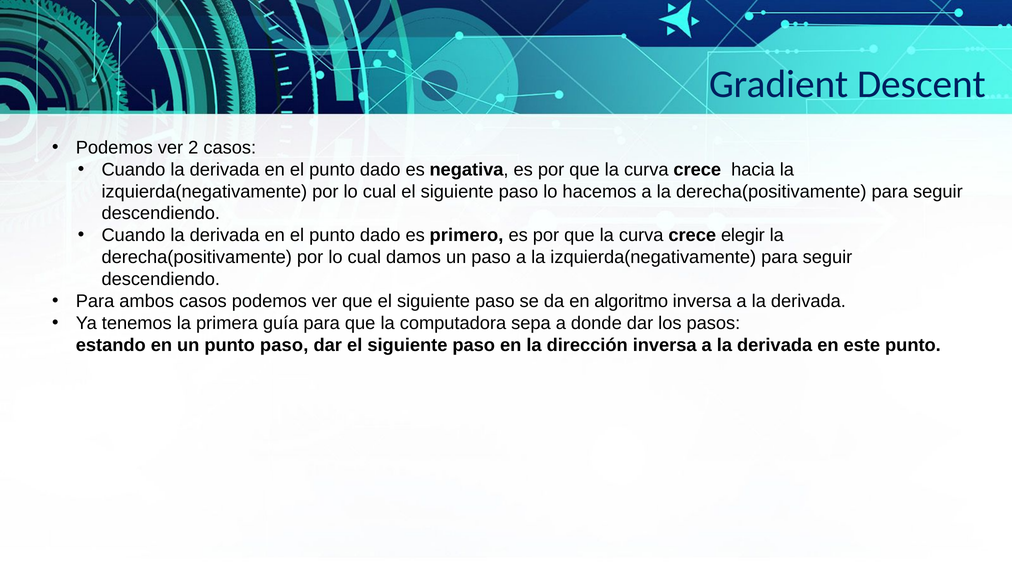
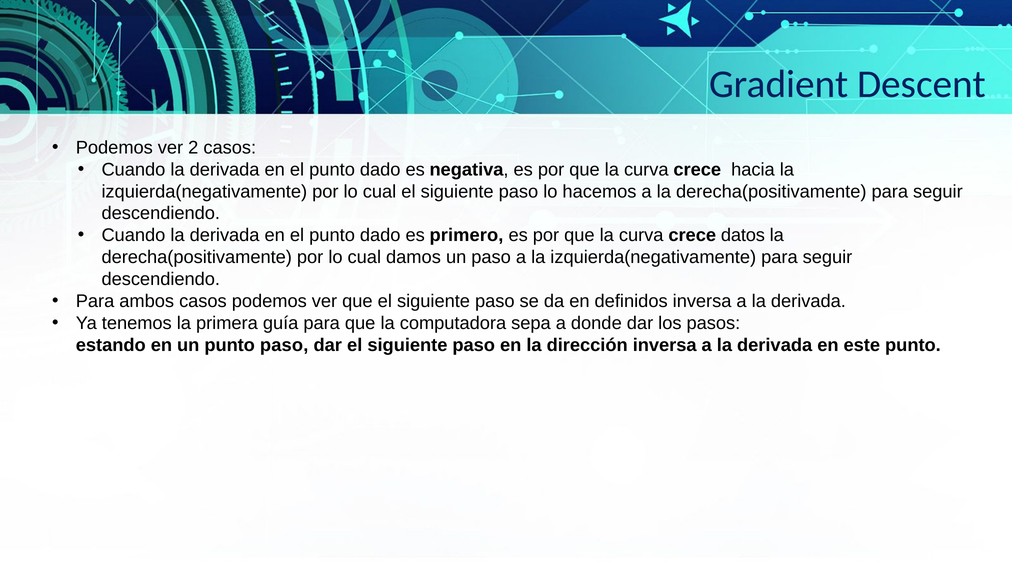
elegir: elegir -> datos (743, 235)
algoritmo: algoritmo -> definidos (631, 301)
